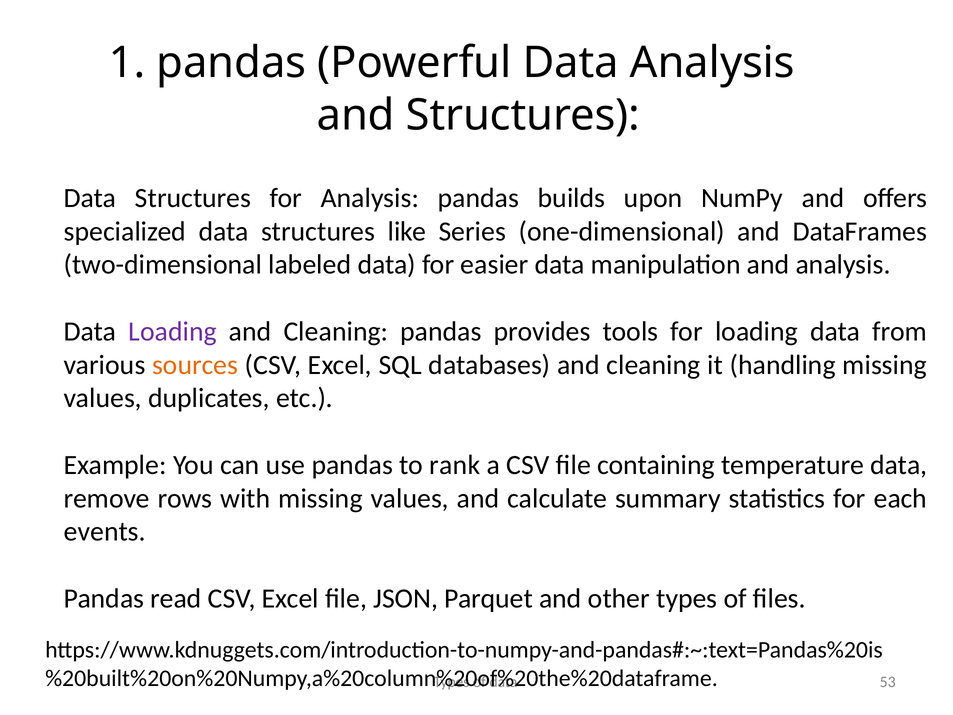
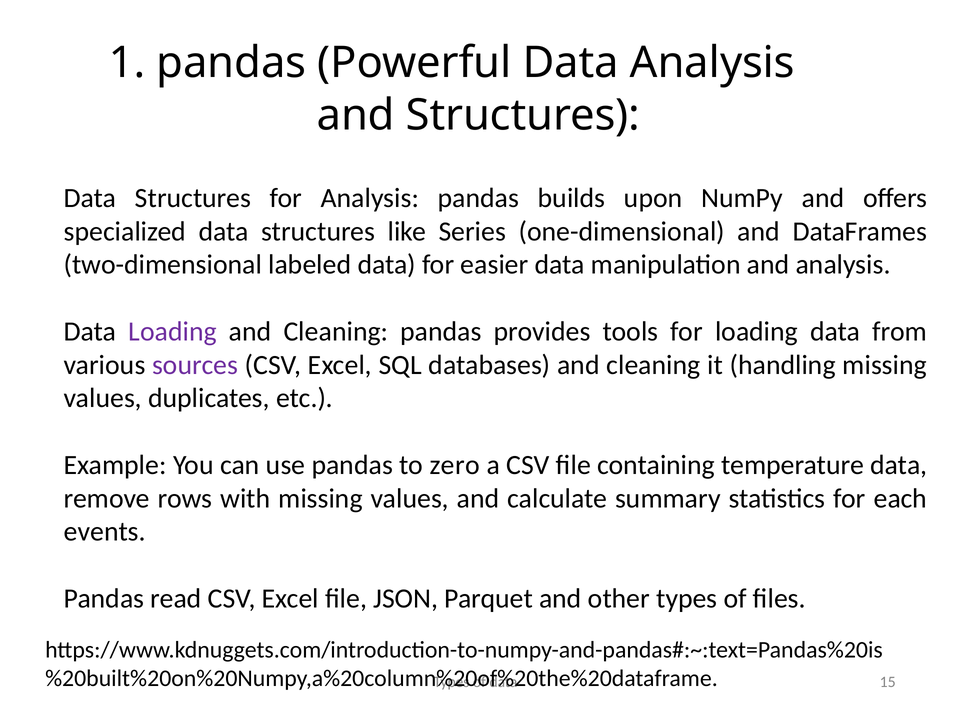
sources colour: orange -> purple (195, 365)
rank: rank -> zero (455, 465)
53: 53 -> 15 (888, 682)
